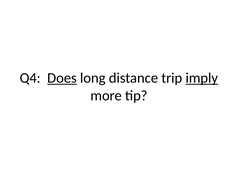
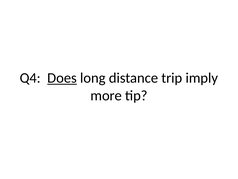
imply underline: present -> none (202, 78)
